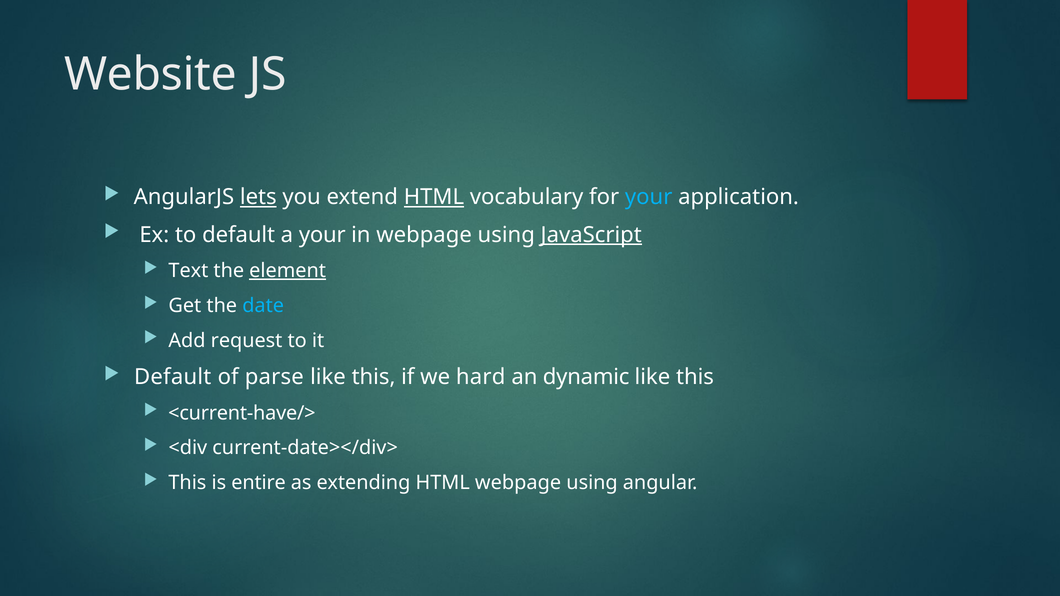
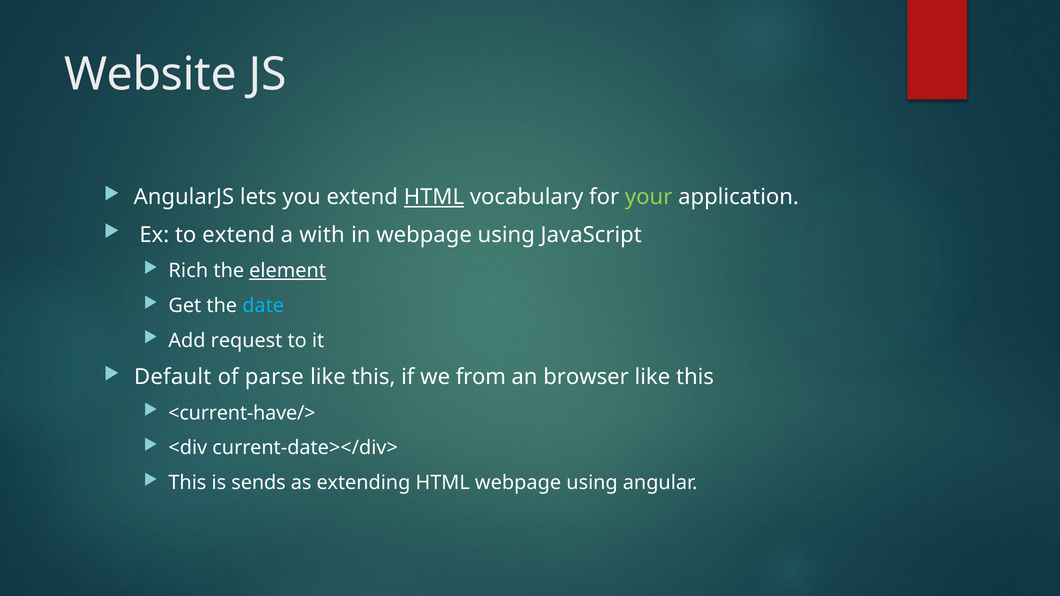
lets underline: present -> none (258, 197)
your colour: light blue -> light green (649, 197)
to default: default -> extend (239, 235)
a your: your -> with (322, 235)
JavaScript underline: present -> none (591, 235)
Text: Text -> Rich (188, 271)
hard: hard -> from (481, 377)
dynamic: dynamic -> browser (586, 377)
entire: entire -> sends (259, 483)
